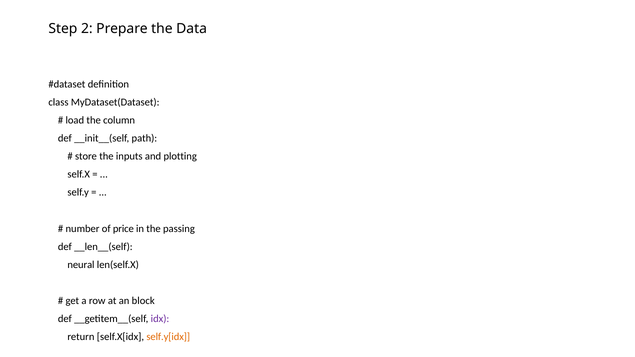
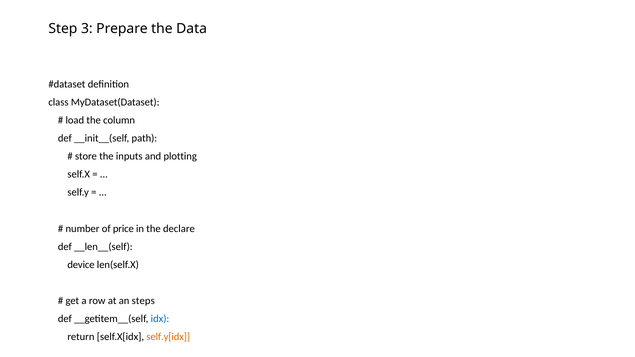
2: 2 -> 3 (87, 29)
passing: passing -> declare (179, 229)
neural: neural -> device (81, 265)
block: block -> steps (143, 301)
idx colour: purple -> blue (160, 319)
